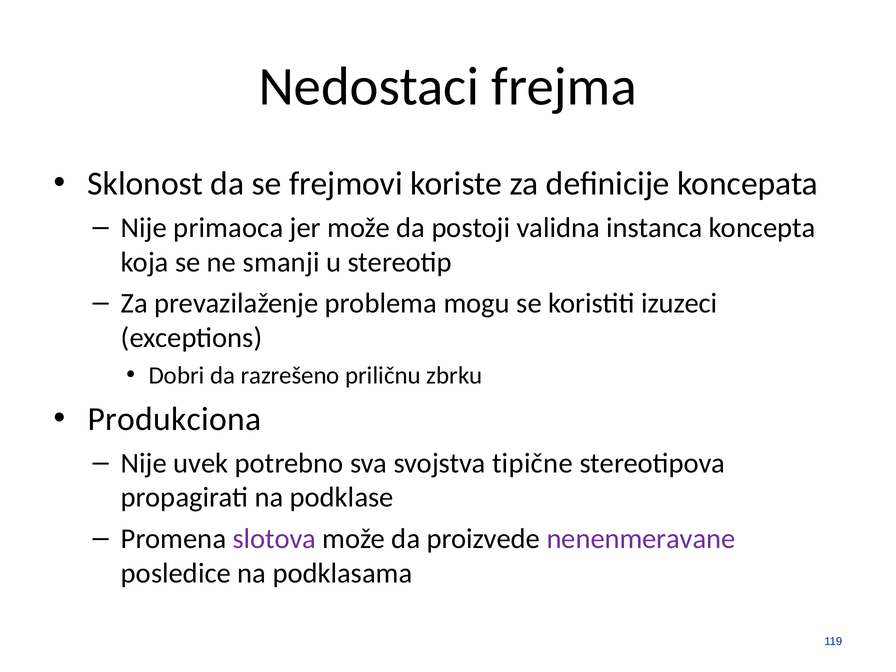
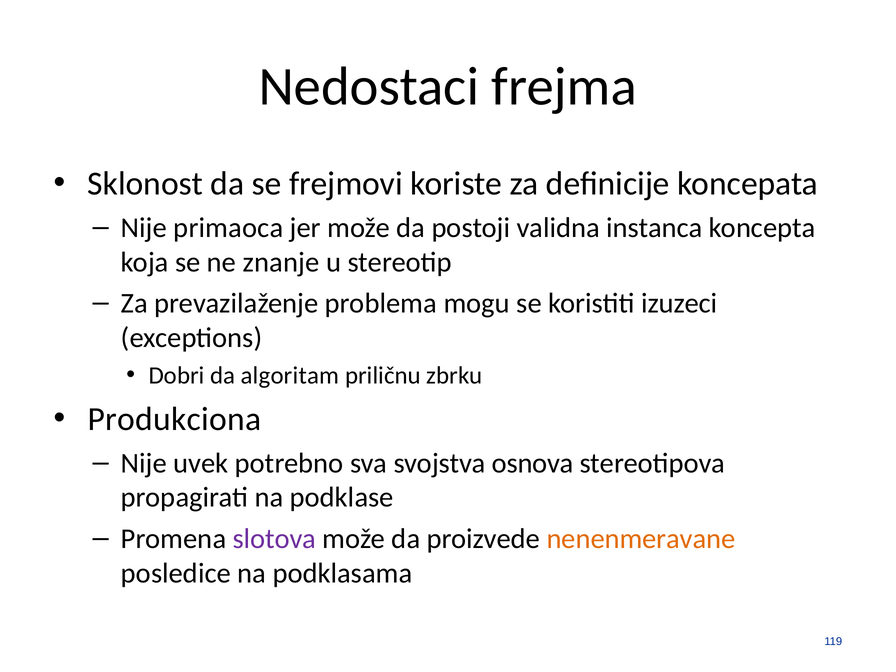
smanji: smanji -> znanje (281, 262)
razrešeno: razrešeno -> algoritam (290, 376)
tipične: tipične -> osnova (533, 463)
nenenmeravane colour: purple -> orange (641, 539)
